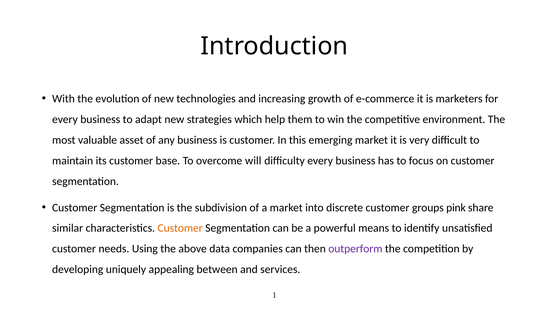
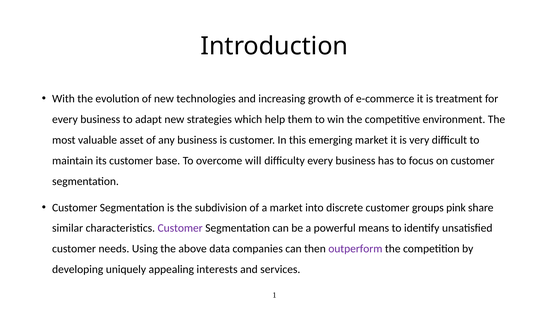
marketers: marketers -> treatment (459, 99)
Customer colour: orange -> purple (180, 228)
between: between -> interests (217, 269)
